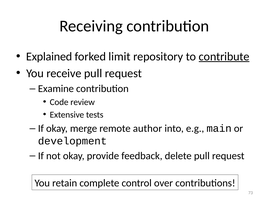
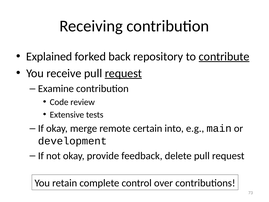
limit: limit -> back (120, 56)
request underline: none -> present (123, 73)
author: author -> certain (148, 128)
